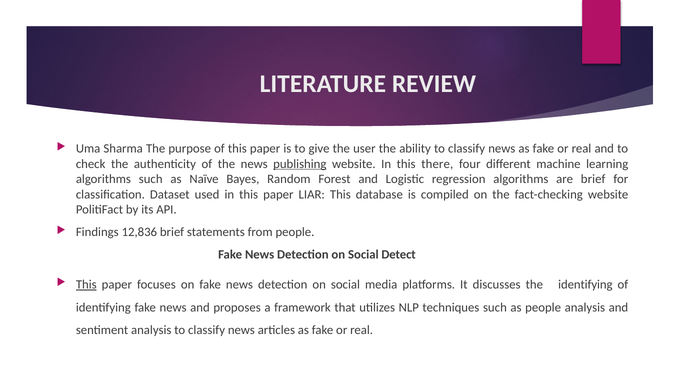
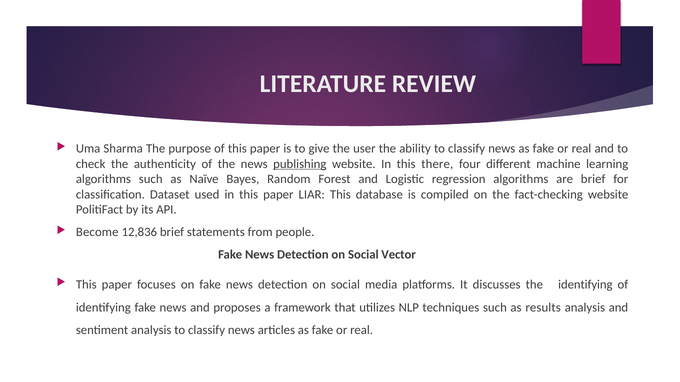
Findings: Findings -> Become (97, 232)
Detect: Detect -> Vector (399, 255)
This underline: present -> none (86, 285)
as people: people -> results (543, 308)
